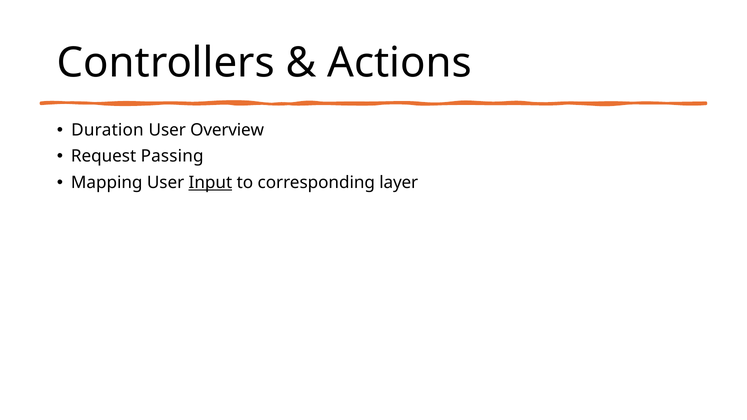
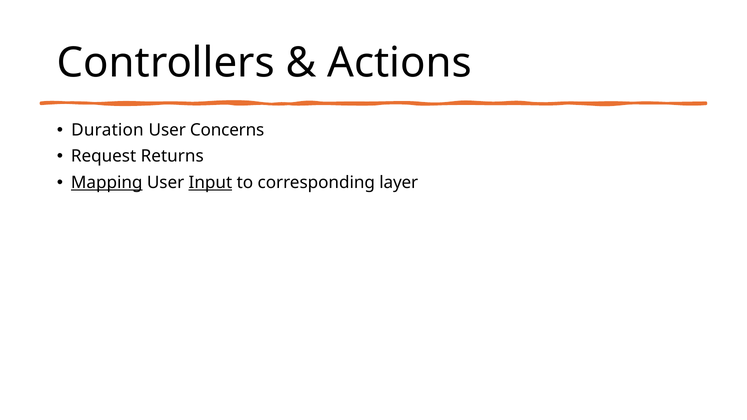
Overview: Overview -> Concerns (227, 130)
Passing: Passing -> Returns (172, 156)
Mapping underline: none -> present (107, 183)
